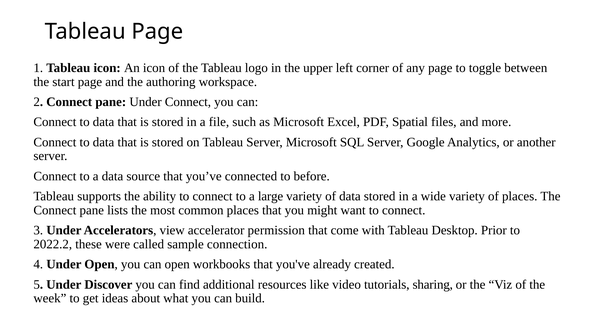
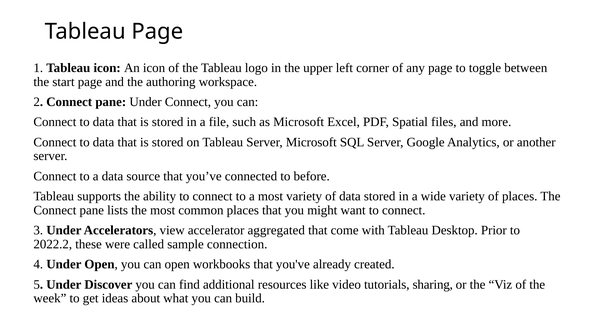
a large: large -> most (270, 196)
permission: permission -> aggregated (276, 230)
